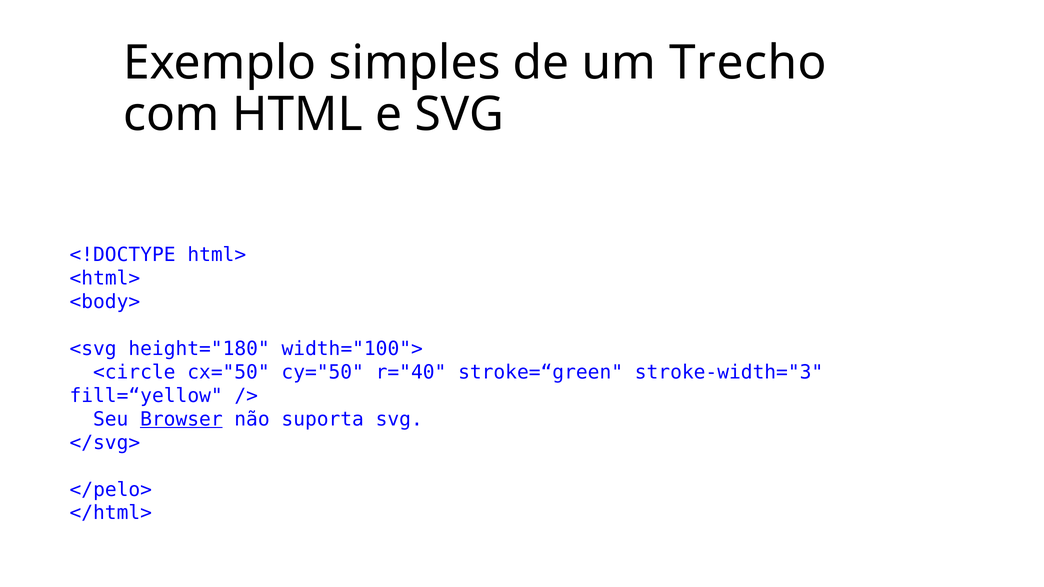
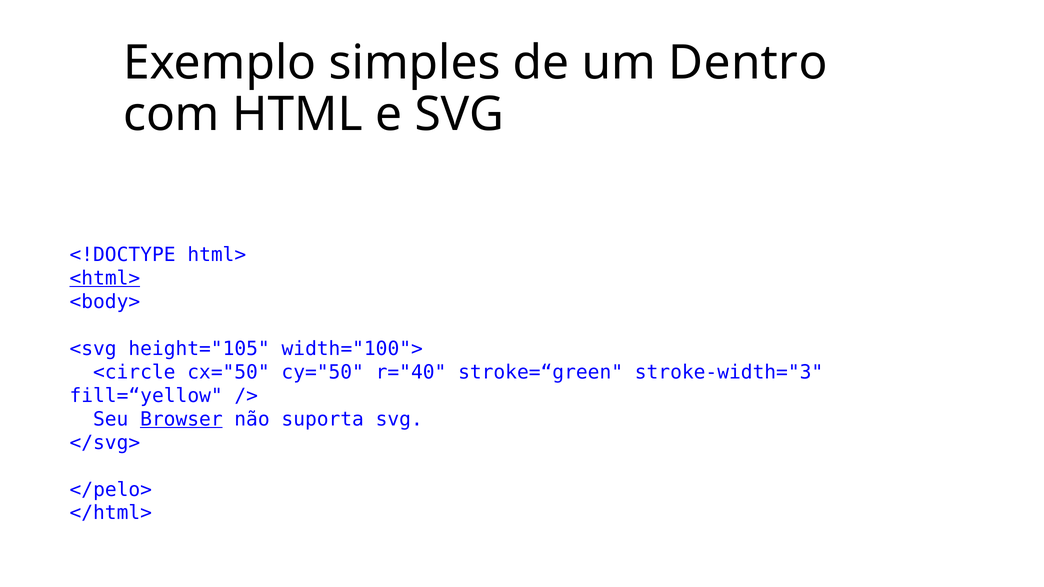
Trecho: Trecho -> Dentro (748, 63)
<html> underline: none -> present (105, 278)
height="180: height="180 -> height="105 (199, 349)
